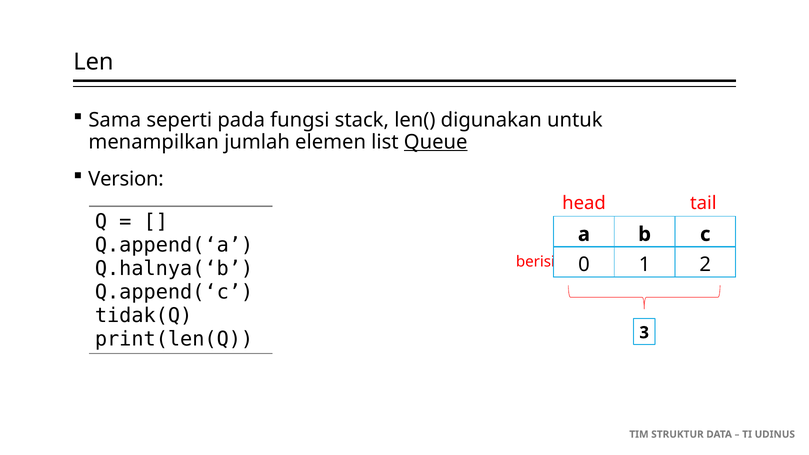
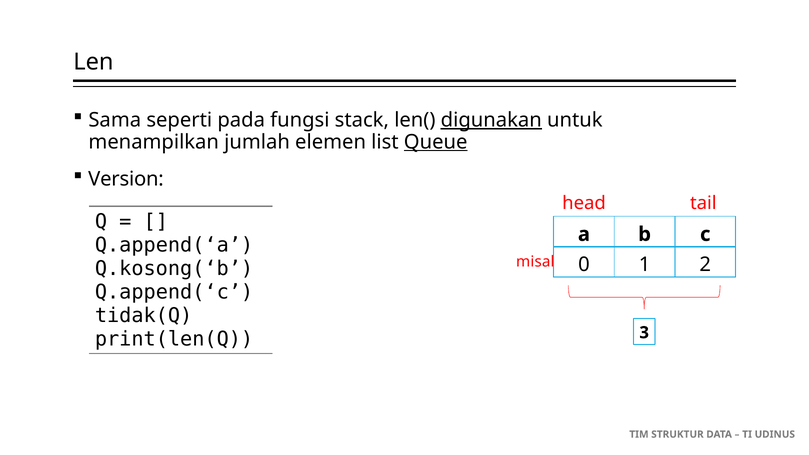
digunakan underline: none -> present (491, 120)
berisi: berisi -> misal (535, 262)
Q.halnya(‘b: Q.halnya(‘b -> Q.kosong(‘b (174, 269)
